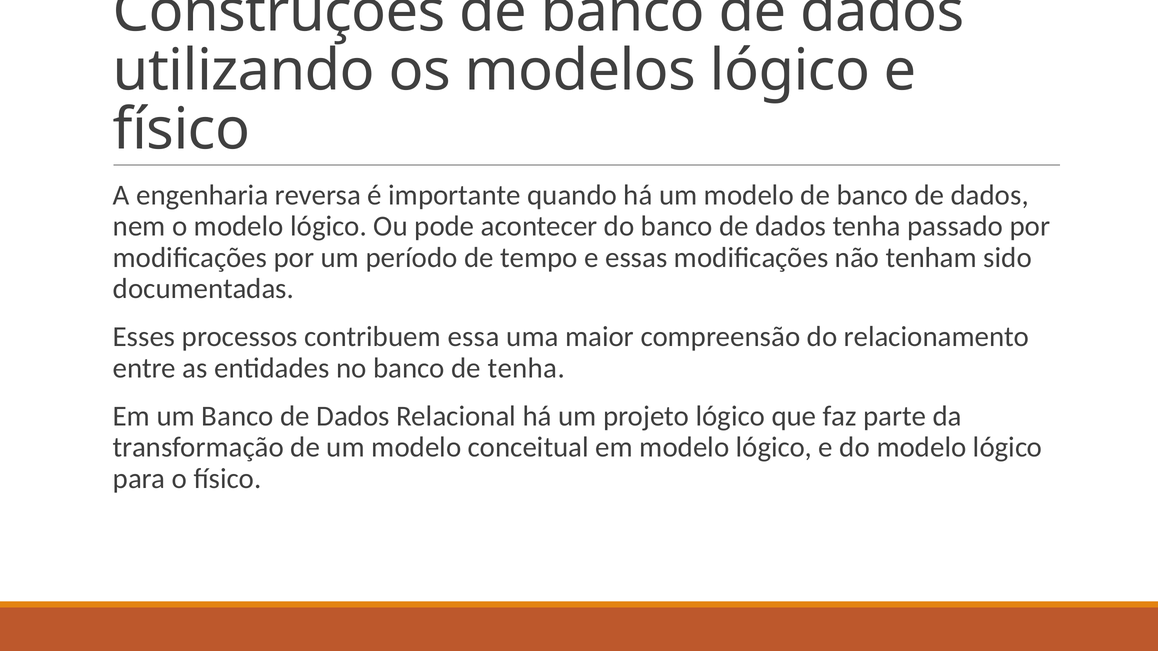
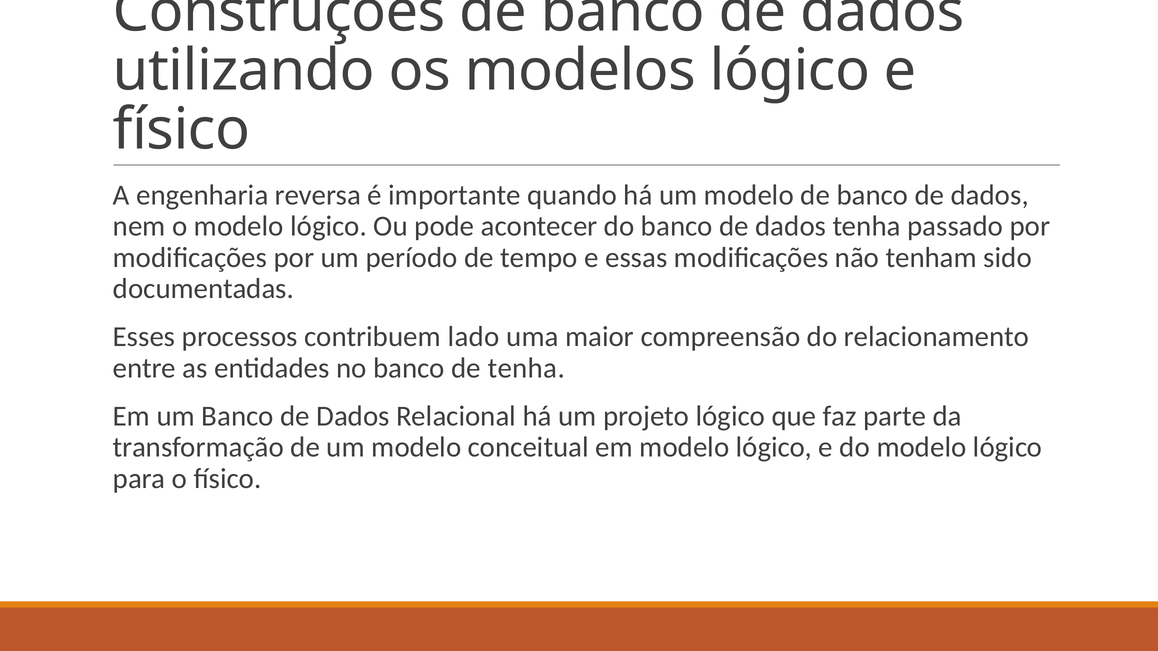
essa: essa -> lado (474, 337)
